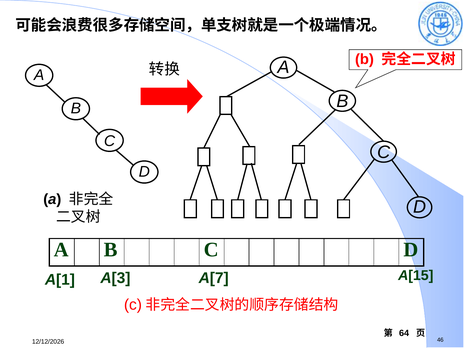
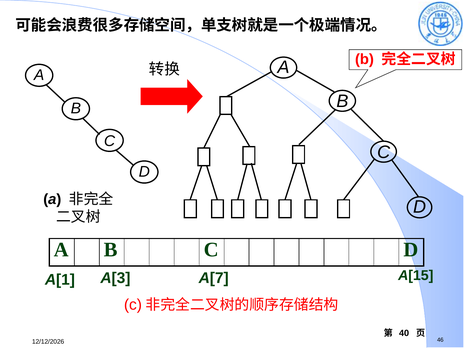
64: 64 -> 40 (404, 333)
